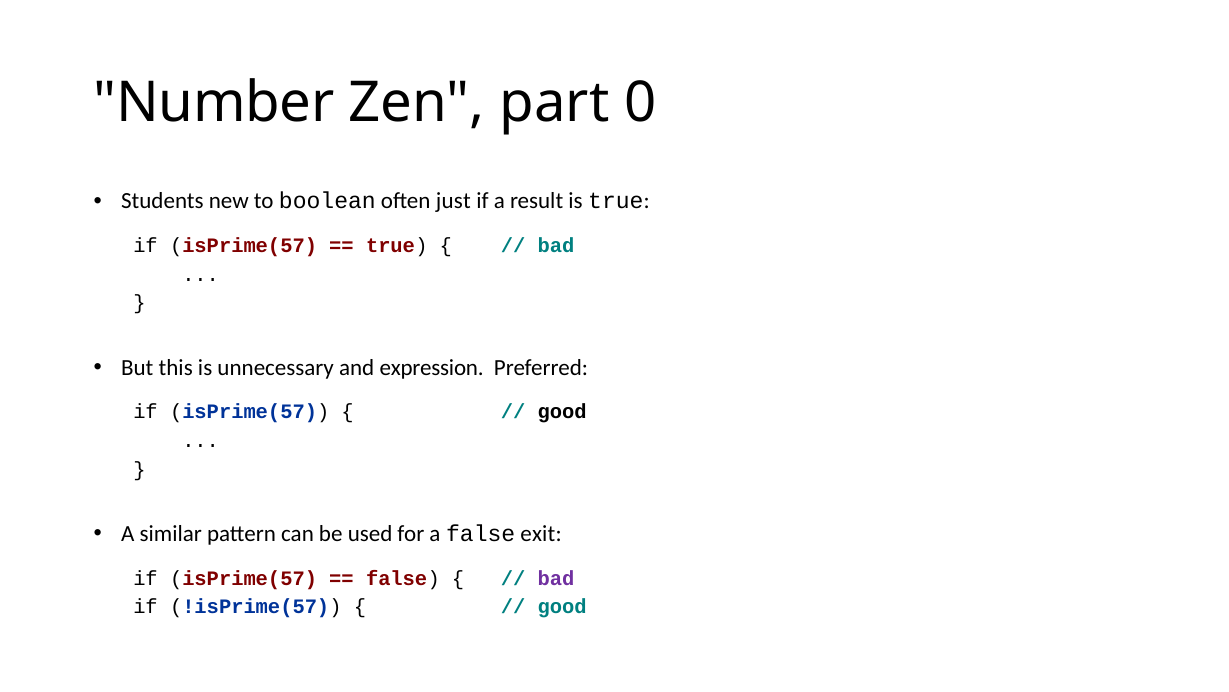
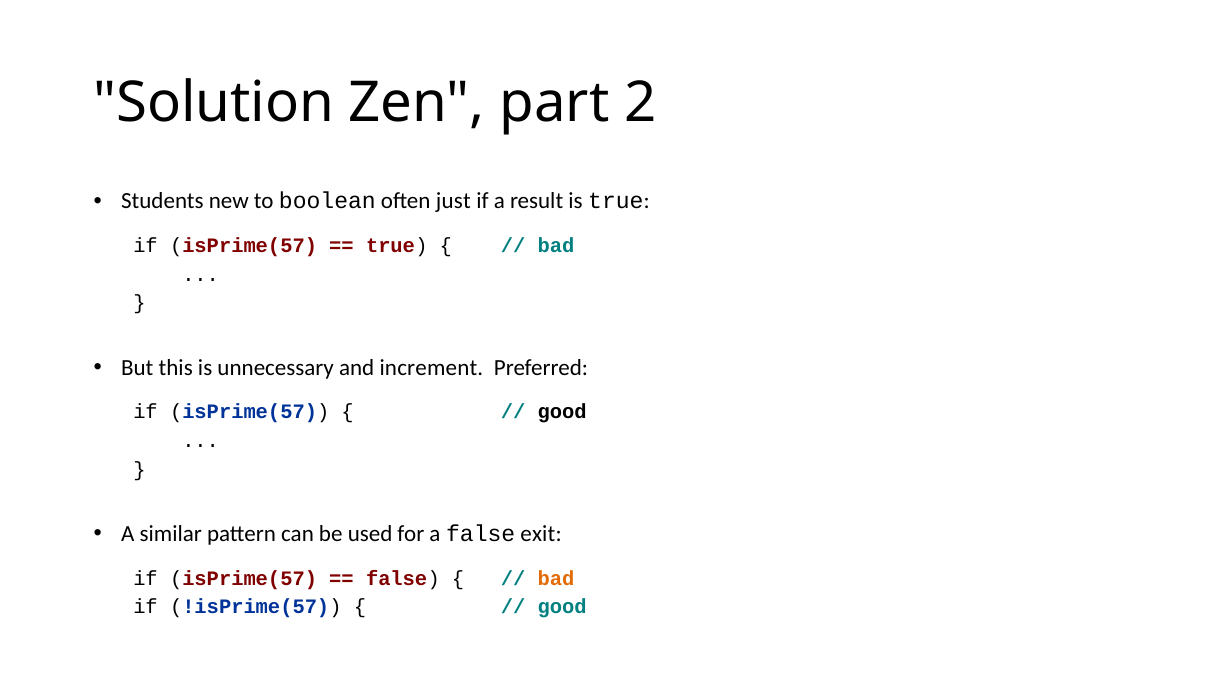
Number: Number -> Solution (214, 103)
0: 0 -> 2 (640, 103)
expression: expression -> increment (431, 367)
bad colour: purple -> orange (556, 578)
